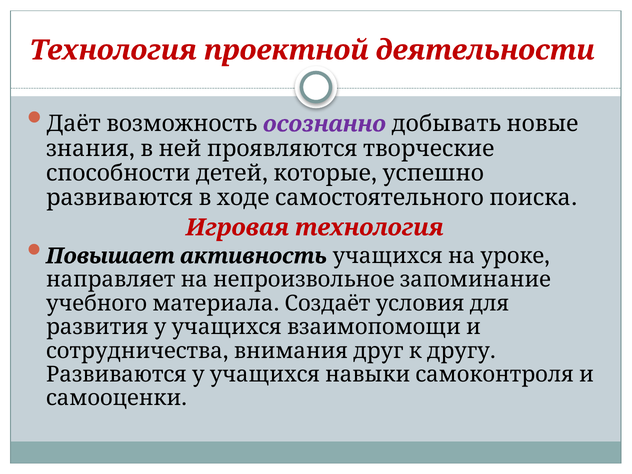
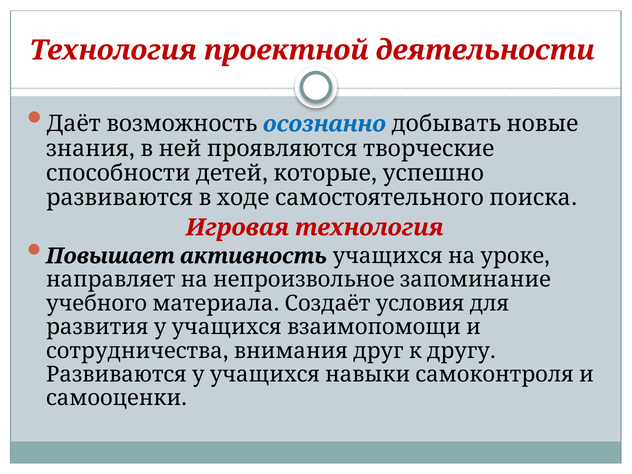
осознанно colour: purple -> blue (325, 124)
